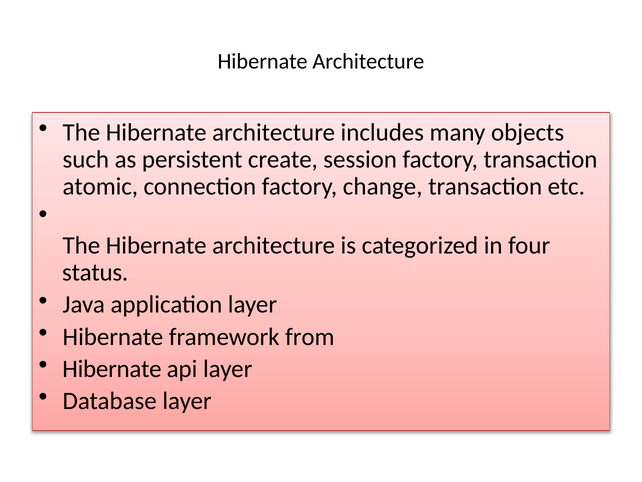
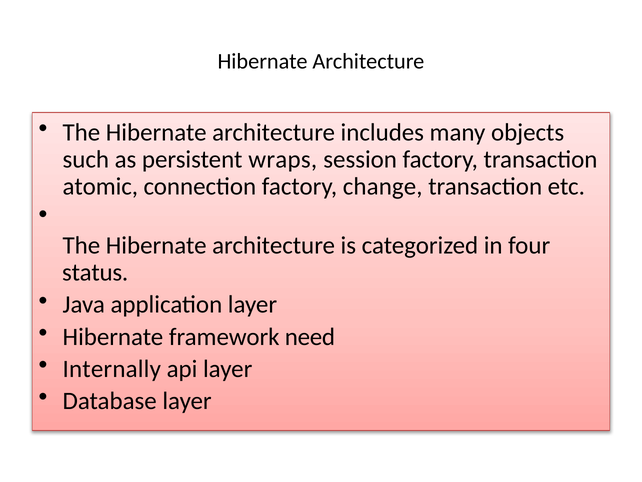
create: create -> wraps (283, 159)
from: from -> need (310, 336)
Hibernate: Hibernate -> Internally (112, 369)
